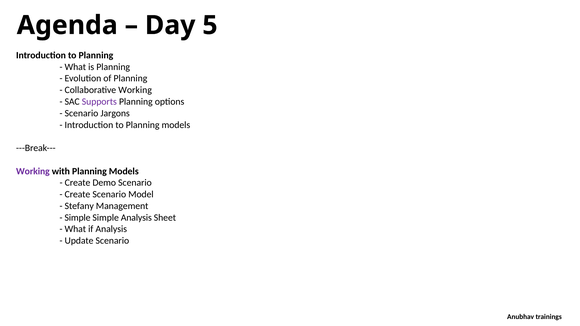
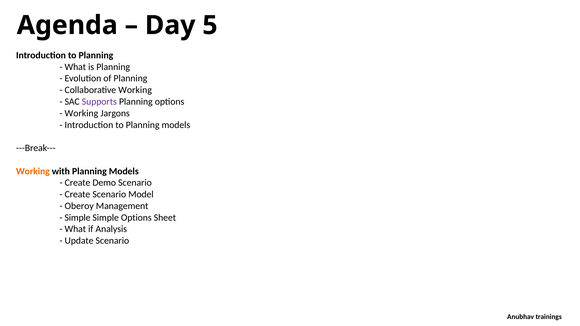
Scenario: Scenario -> Working (81, 113)
Working colour: purple -> orange (33, 171)
Stefany: Stefany -> Oberoy (79, 206)
Simple Analysis: Analysis -> Options (136, 218)
